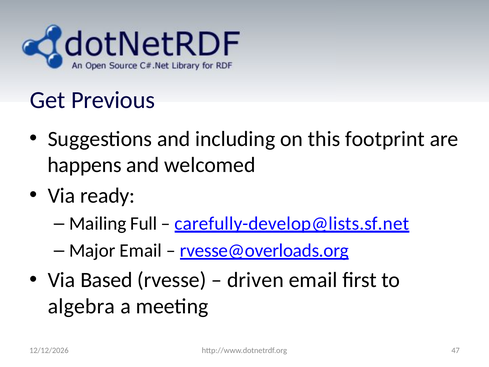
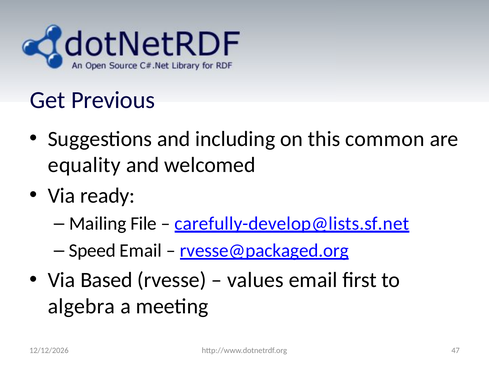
footprint: footprint -> common (385, 139)
happens: happens -> equality (84, 165)
Full: Full -> File (144, 223)
Major: Major -> Speed (92, 250)
rvesse@overloads.org: rvesse@overloads.org -> rvesse@packaged.org (264, 250)
driven: driven -> values (255, 280)
